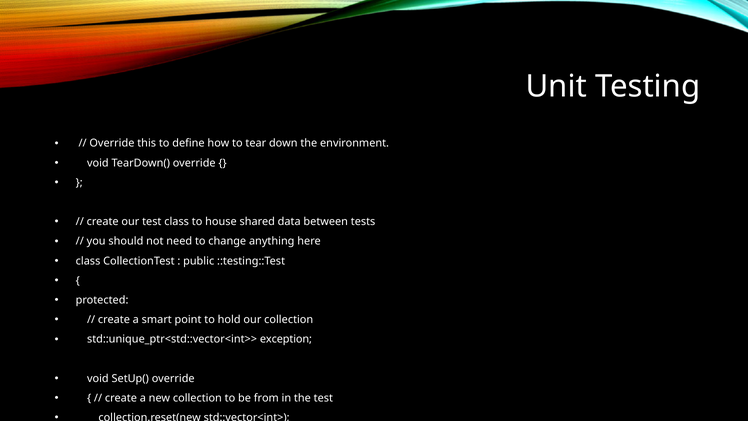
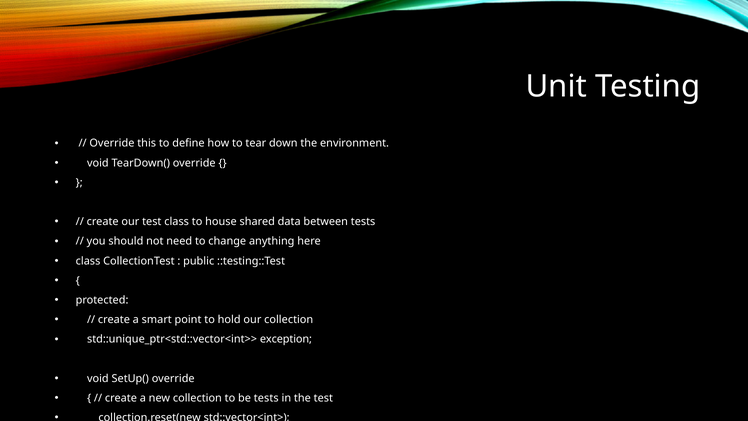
be from: from -> tests (266, 398)
